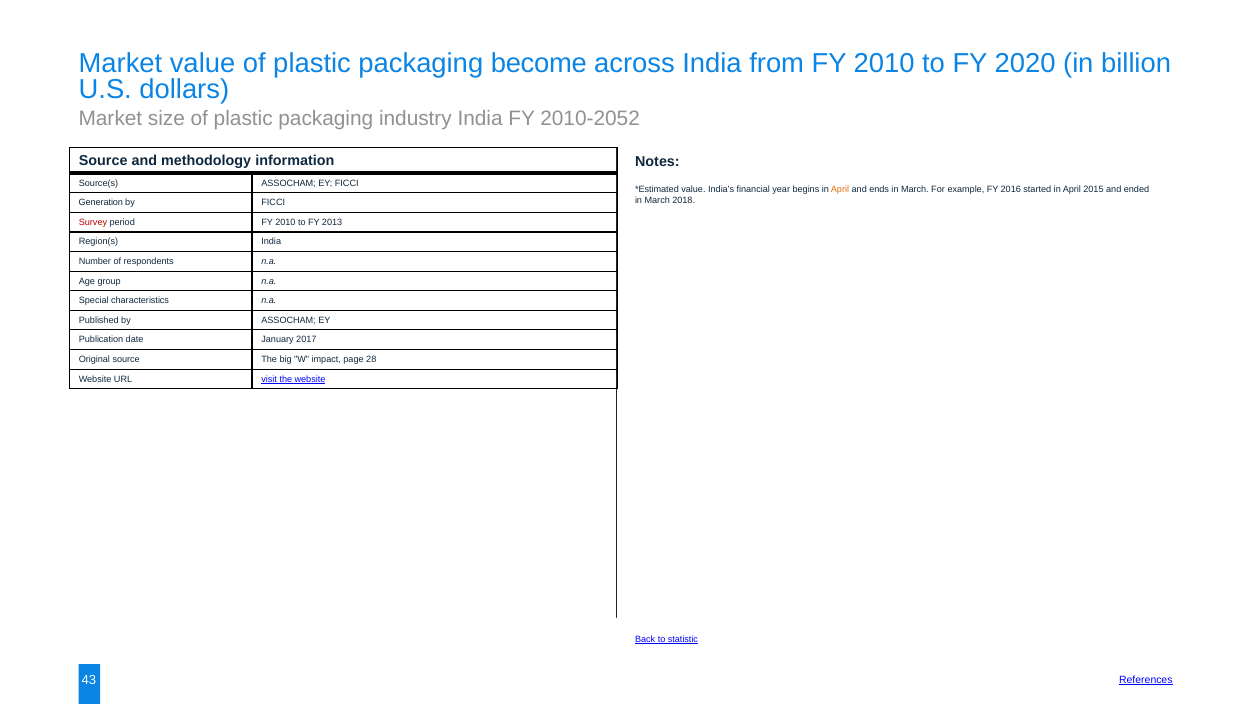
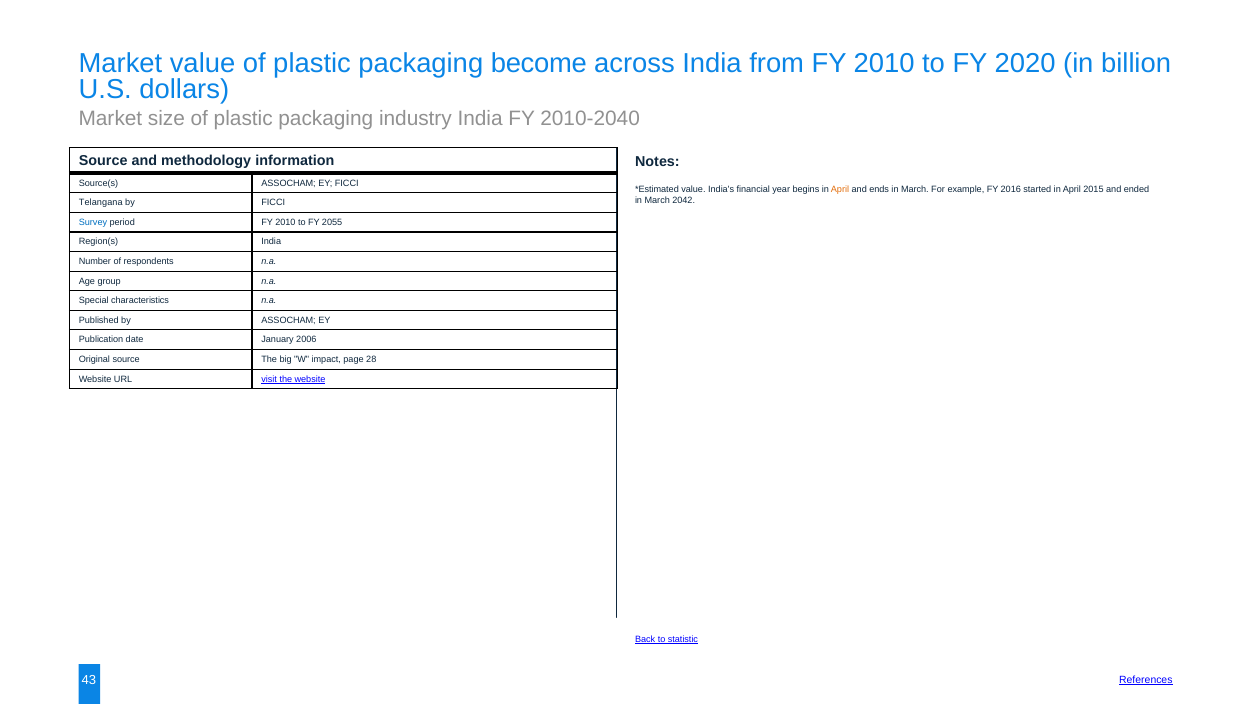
2010-2052: 2010-2052 -> 2010-2040 (590, 119)
2018: 2018 -> 2042 (684, 201)
Generation: Generation -> Telangana (101, 203)
Survey colour: red -> blue (93, 222)
2013: 2013 -> 2055 (332, 222)
2017: 2017 -> 2006 (306, 340)
